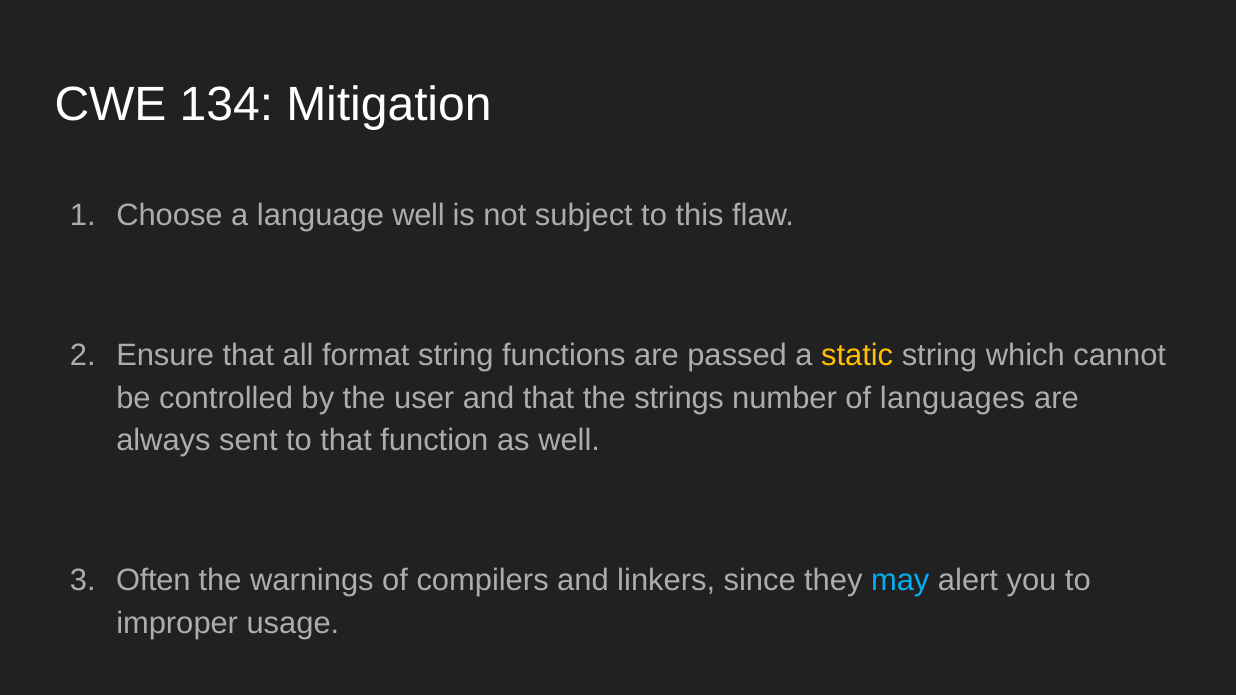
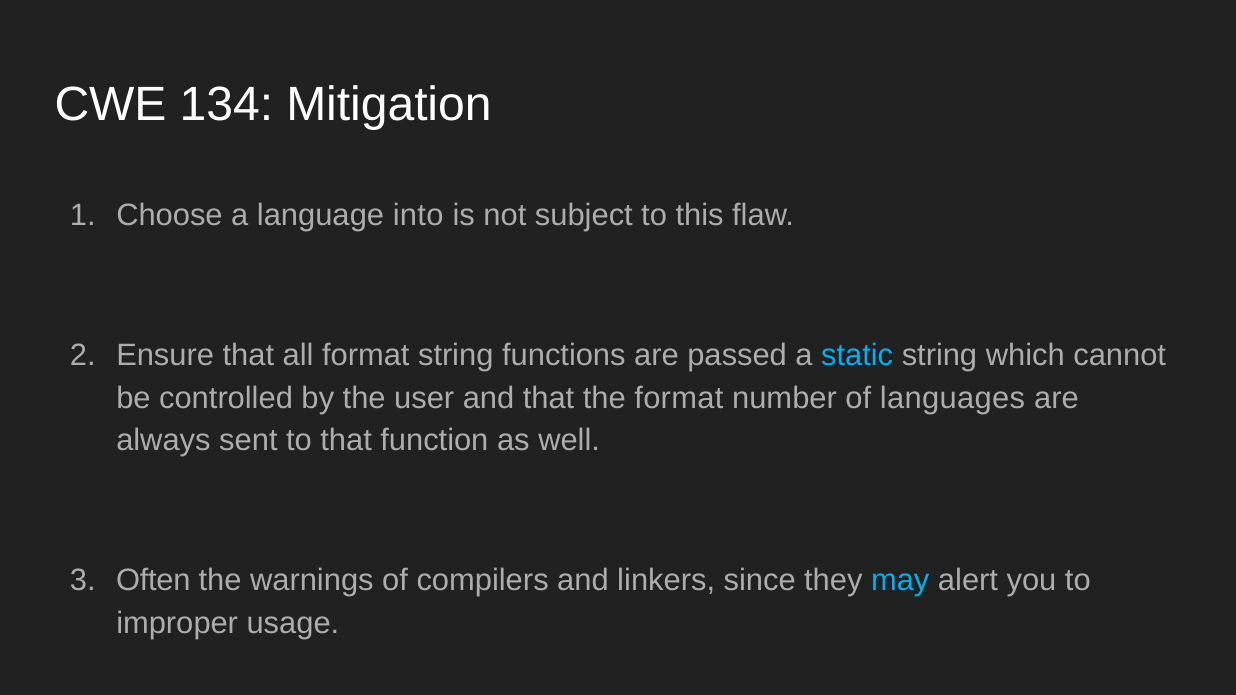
language well: well -> into (418, 215)
static colour: yellow -> light blue (857, 355)
the strings: strings -> format (679, 398)
